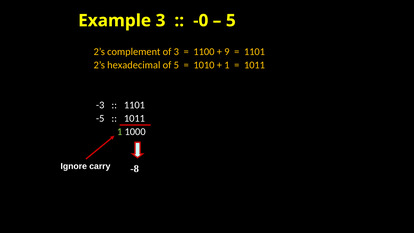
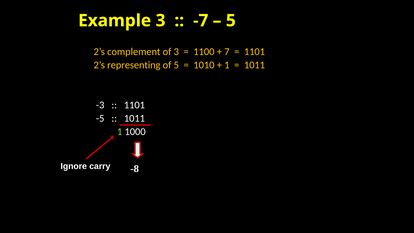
-0: -0 -> -7 (201, 21)
9: 9 -> 7 (227, 52)
hexadecimal: hexadecimal -> representing (134, 65)
